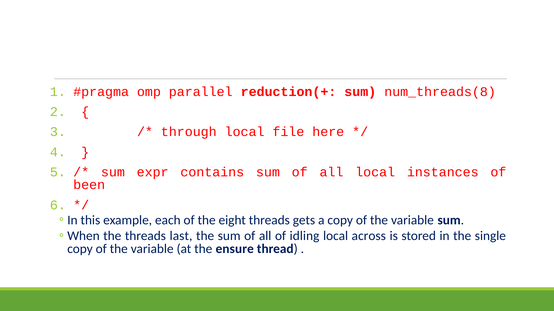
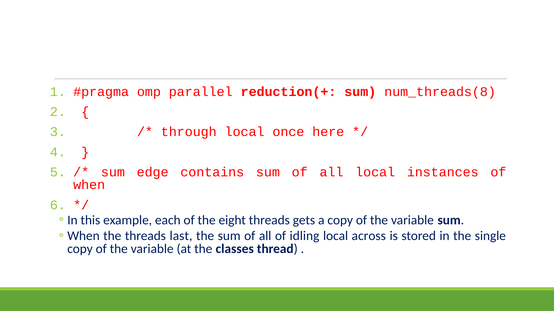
file: file -> once (288, 132)
expr: expr -> edge (153, 172)
been: been -> when (89, 185)
ensure: ensure -> classes (235, 249)
